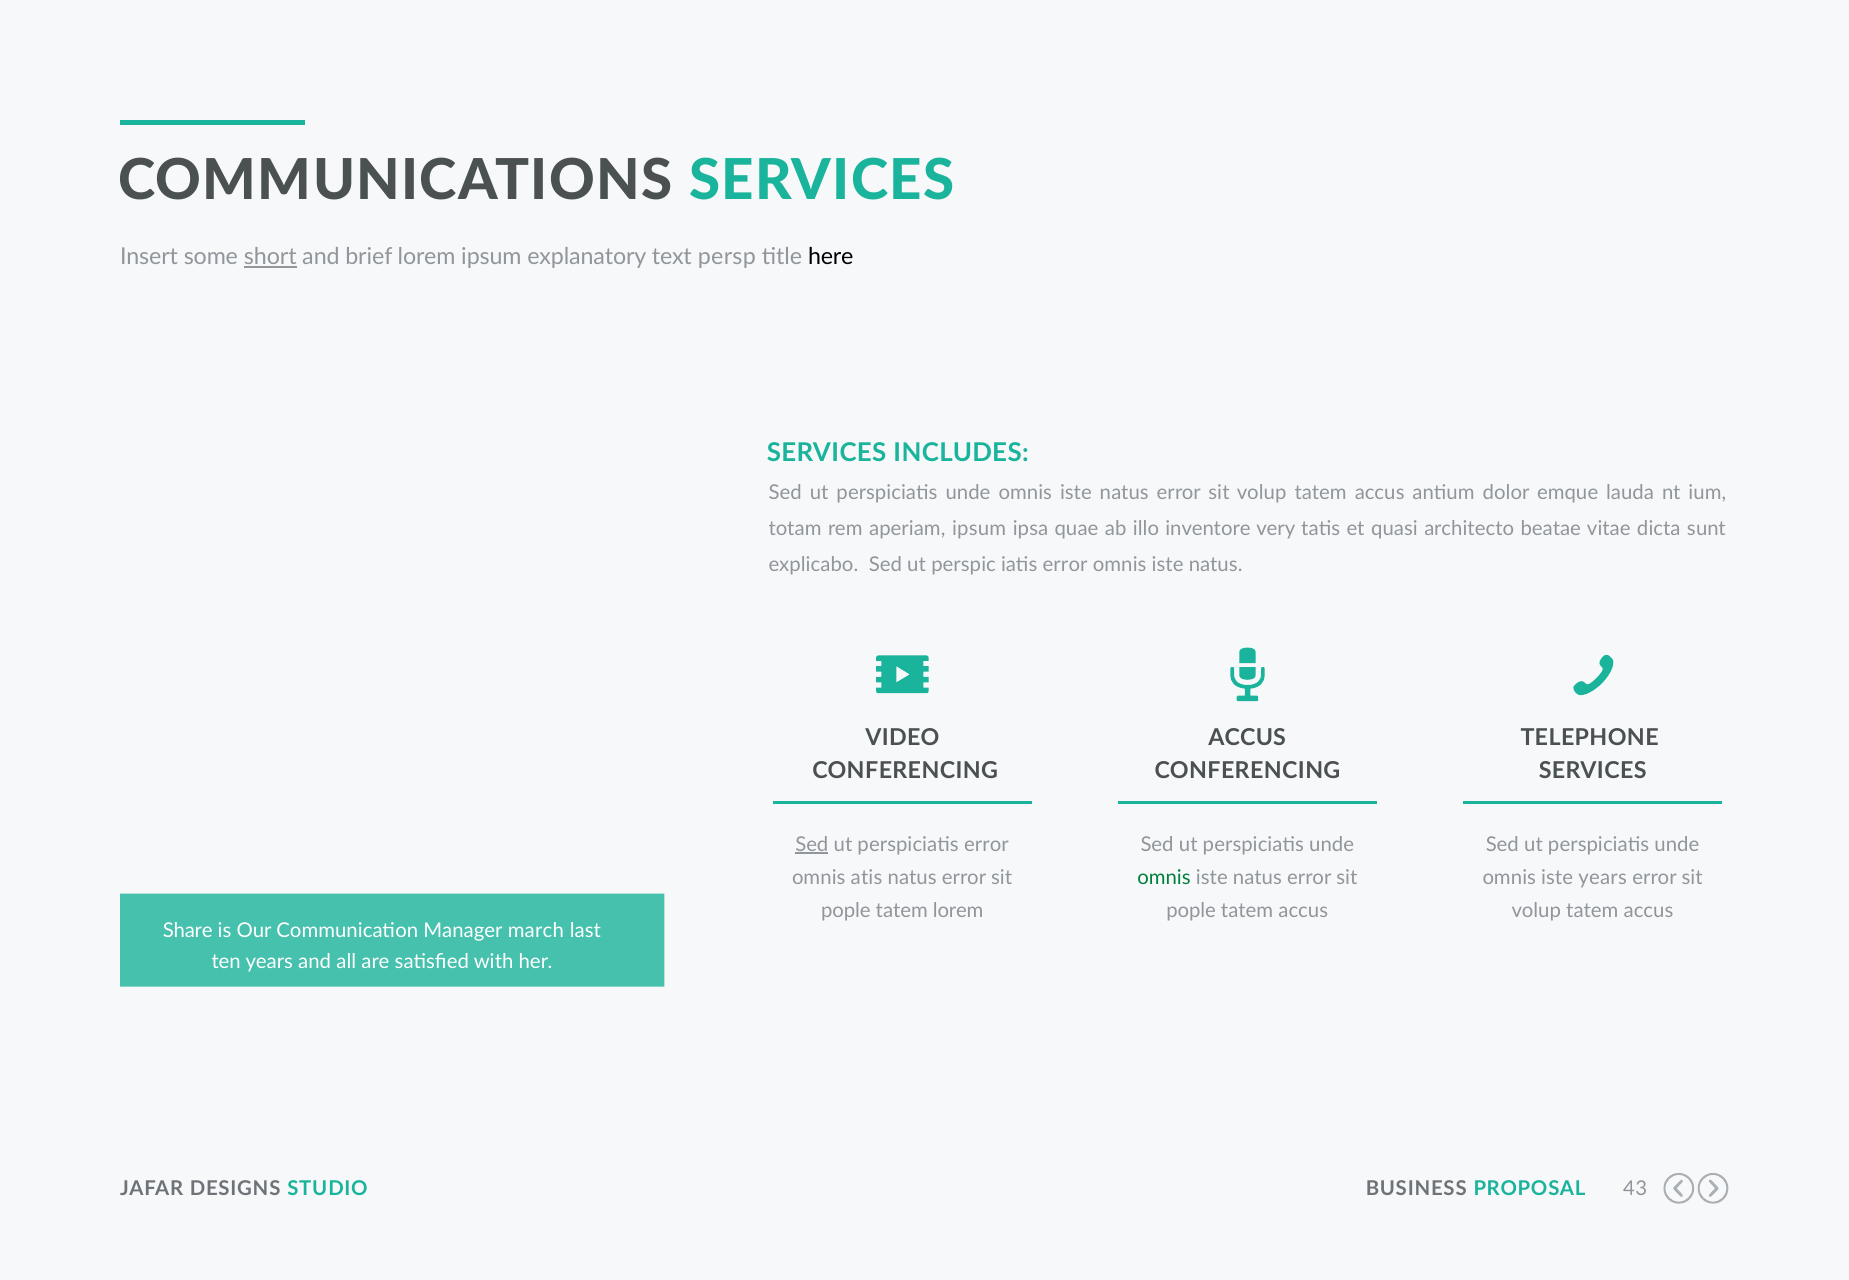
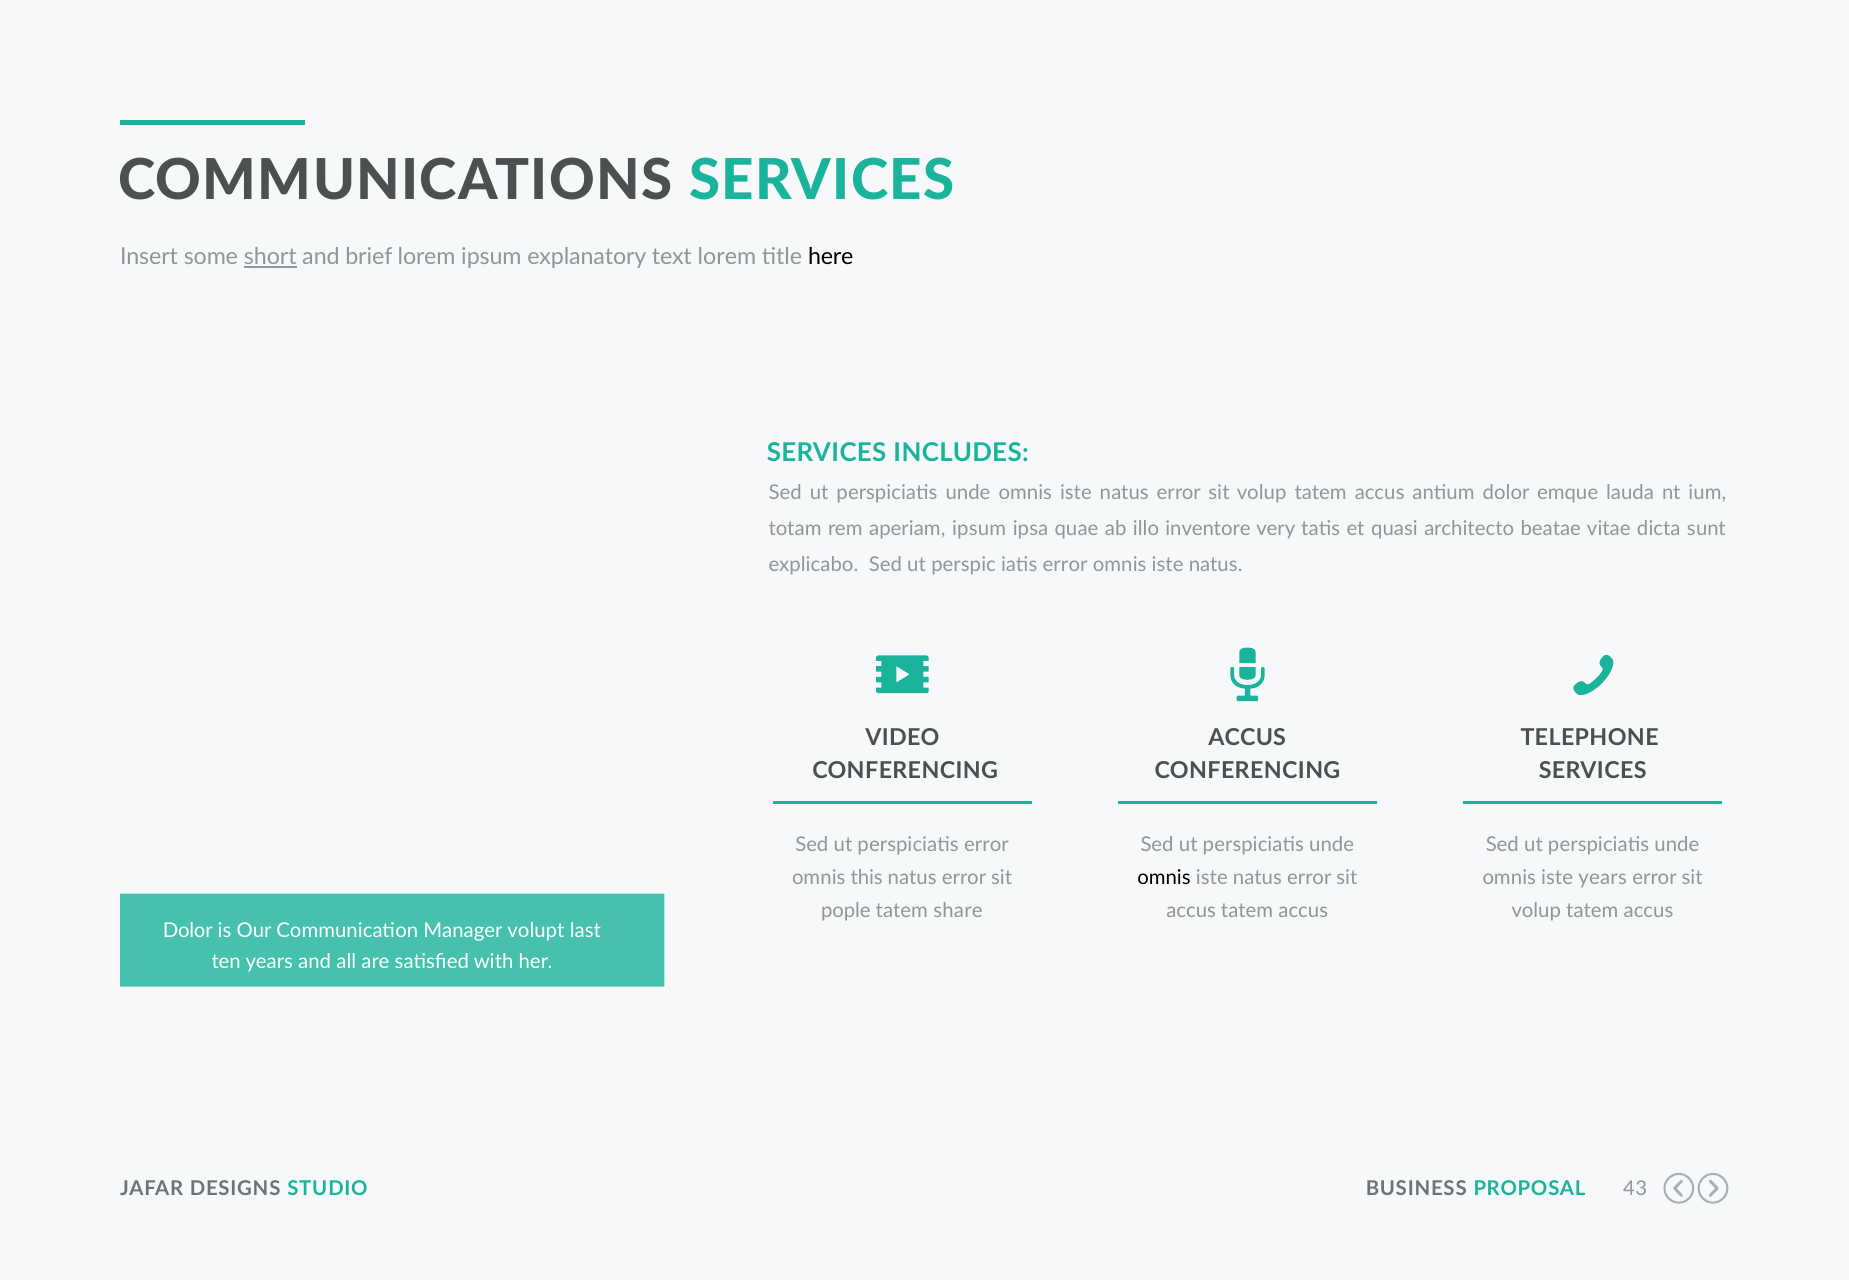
text persp: persp -> lorem (727, 257)
Sed underline: present -> none (812, 844)
atis: atis -> this (867, 878)
omnis colour: green -> black (1164, 878)
tatem lorem: lorem -> share (958, 911)
pople: pople -> accus (1191, 911)
Share: Share -> Dolor (188, 931)
march: march -> volupt (536, 931)
